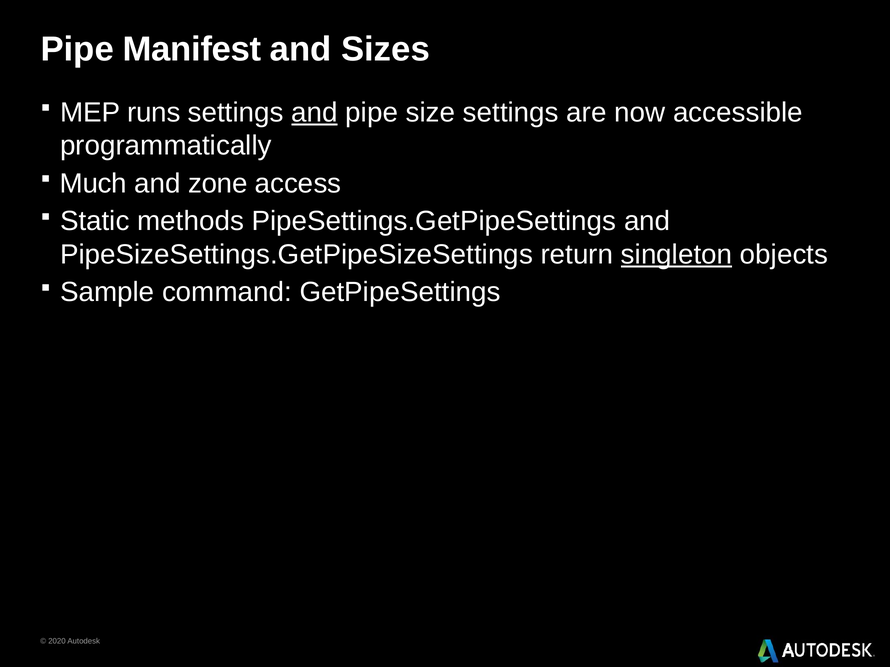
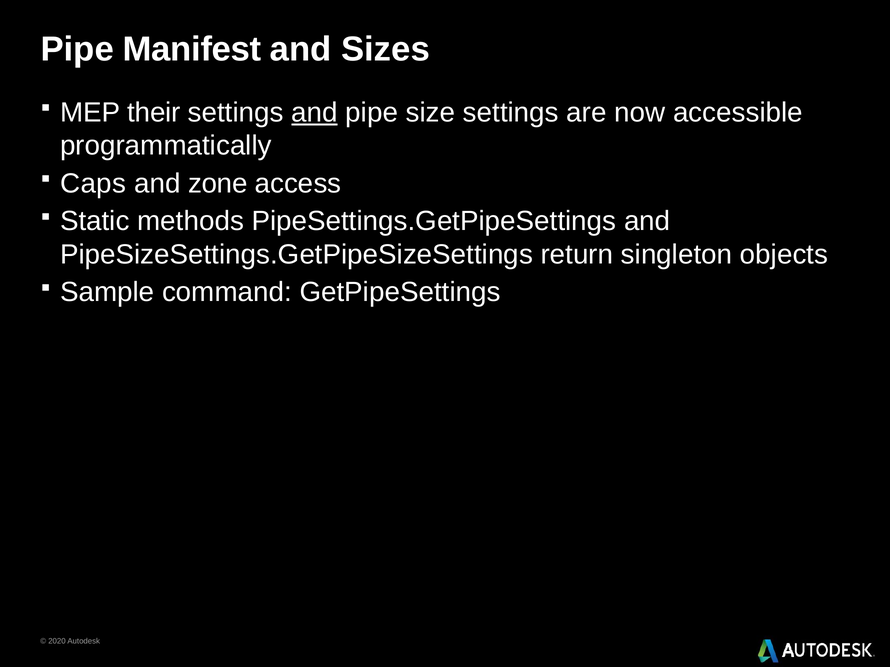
runs: runs -> their (154, 113)
Much: Much -> Caps (93, 184)
singleton underline: present -> none (677, 255)
